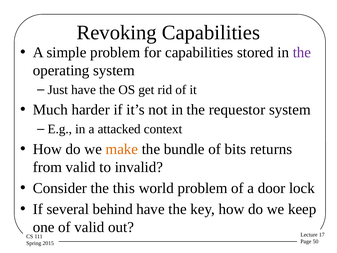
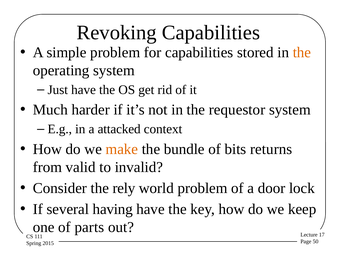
the colour: purple -> orange (302, 52)
this: this -> rely (124, 188)
behind: behind -> having (113, 209)
of valid: valid -> parts (89, 227)
